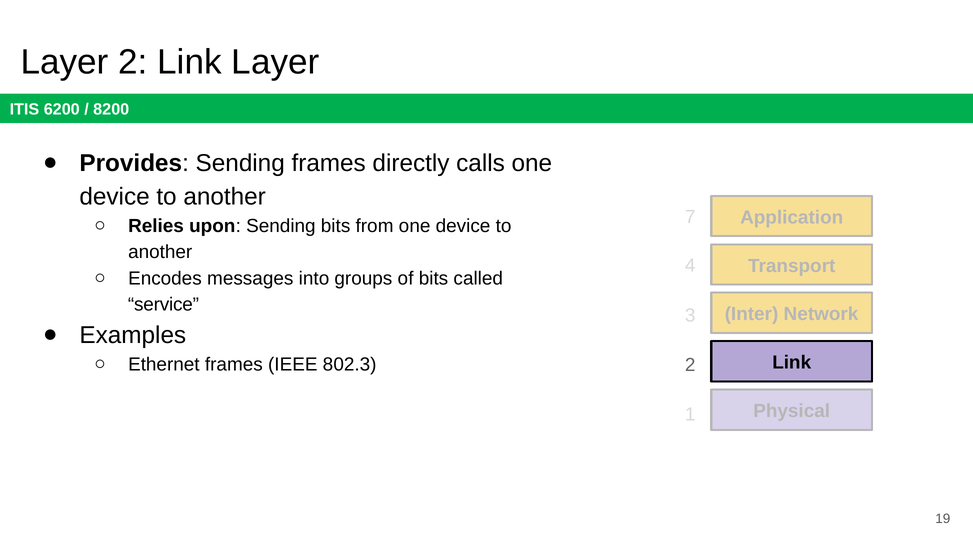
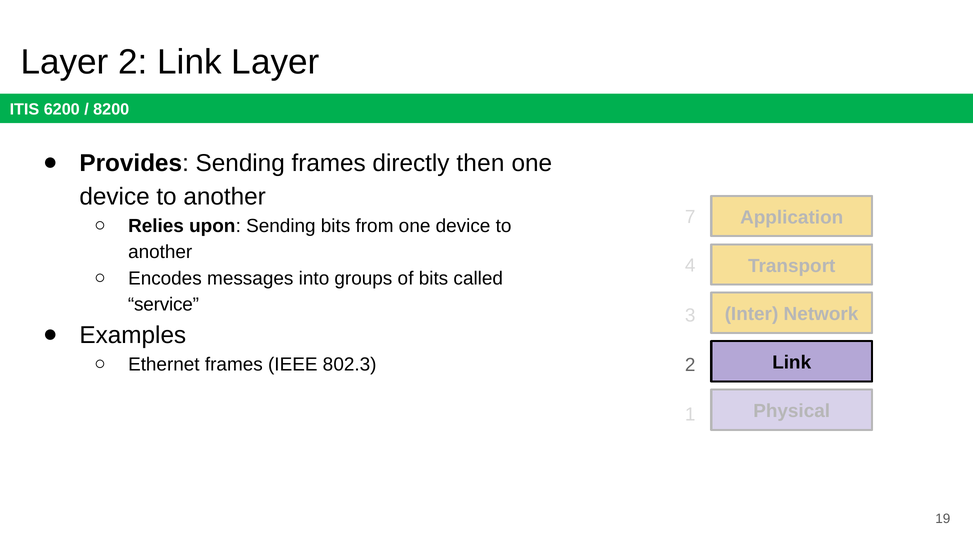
calls: calls -> then (480, 163)
